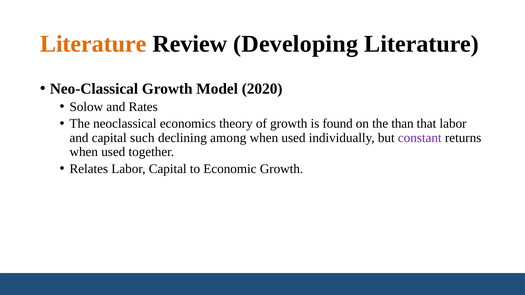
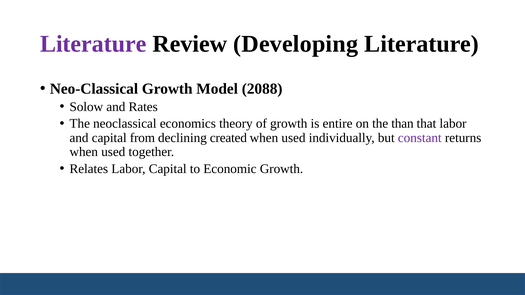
Literature colour: orange -> purple (93, 44)
2020: 2020 -> 2088 (262, 89)
found: found -> entire (338, 124)
such: such -> from (142, 138)
among: among -> created (228, 138)
